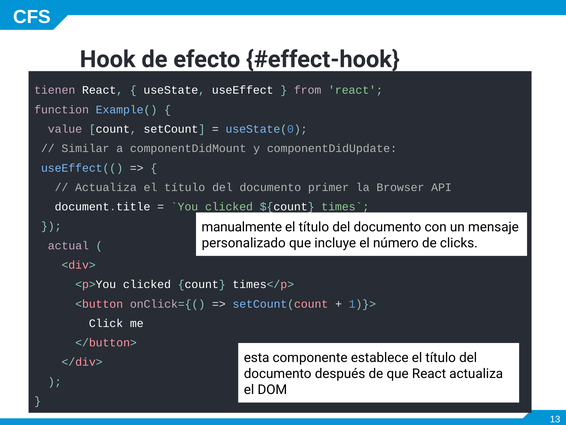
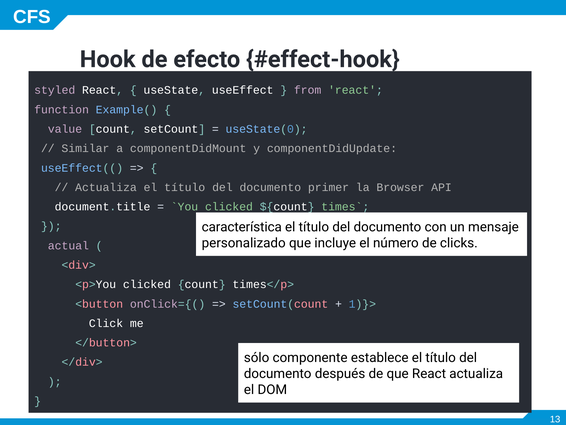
tienen: tienen -> styled (55, 90)
manualmente: manualmente -> característica (242, 227)
esta: esta -> sólo (257, 357)
